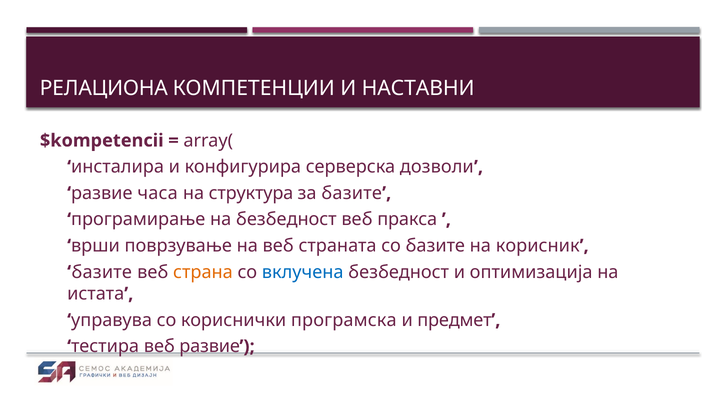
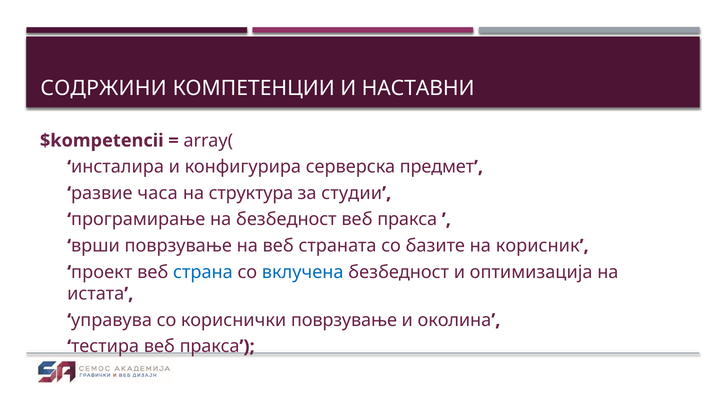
РЕЛАЦИОНА: РЕЛАЦИОНА -> СОДРЖИНИ (104, 88)
дозволи: дозволи -> предмет (437, 167)
за базите: базите -> студии (352, 193)
базите: базите -> проект (102, 272)
страна colour: orange -> blue (203, 272)
кориснички програмска: програмска -> поврзување (344, 320)
предмет: предмет -> околина (454, 320)
тестира веб развие: развие -> пракса (210, 347)
